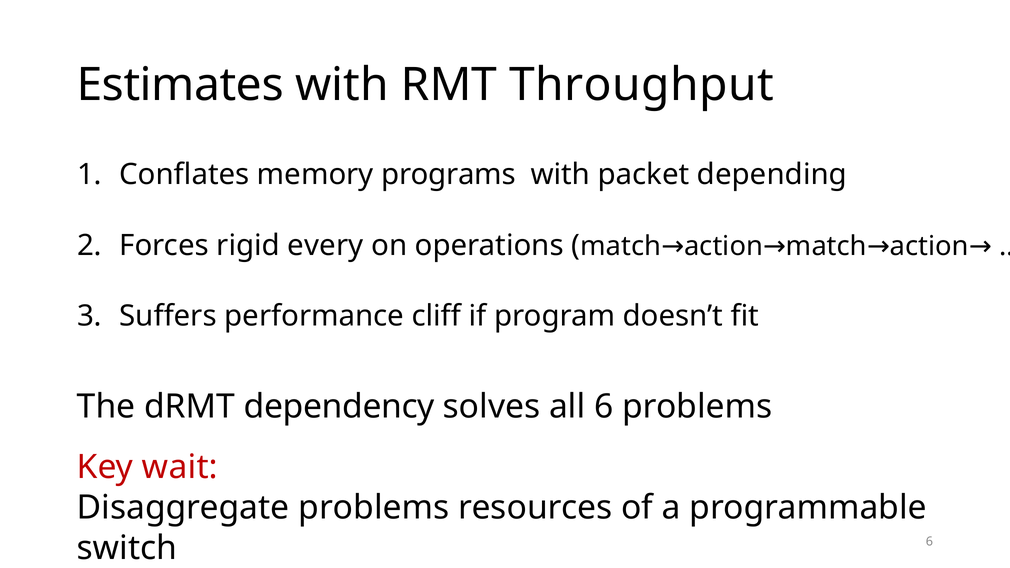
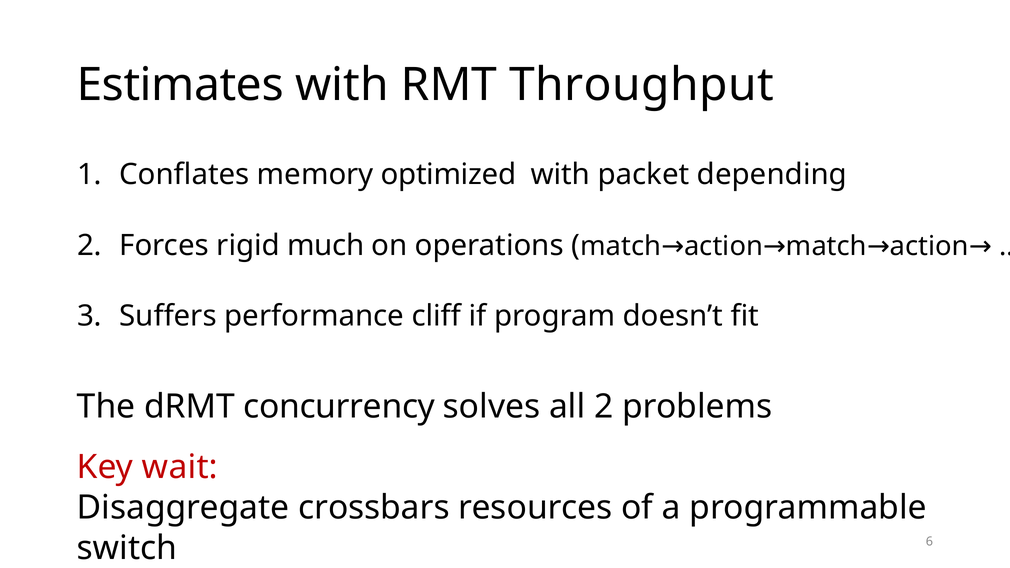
programs: programs -> optimized (448, 175)
every: every -> much (326, 245)
dependency: dependency -> concurrency (339, 407)
all 6: 6 -> 2 (604, 407)
Disaggregate problems: problems -> crossbars (374, 508)
